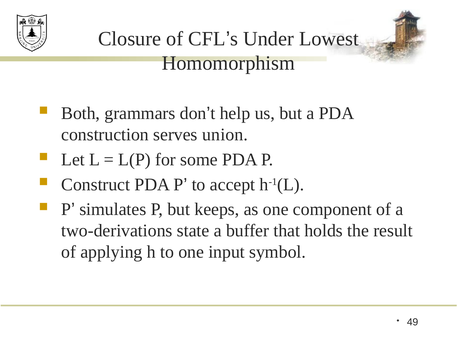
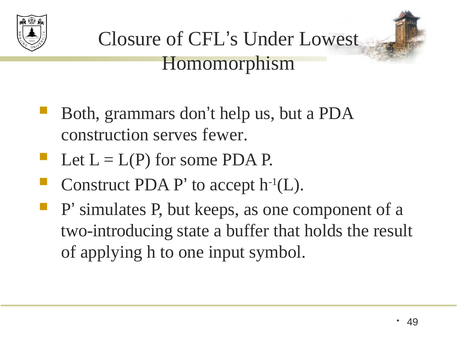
union: union -> fewer (225, 135)
two-derivations: two-derivations -> two-introducing (117, 231)
